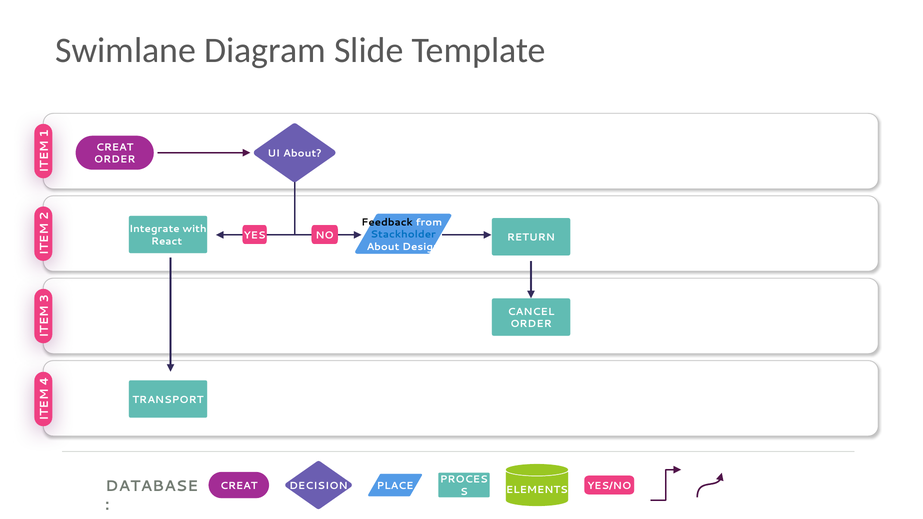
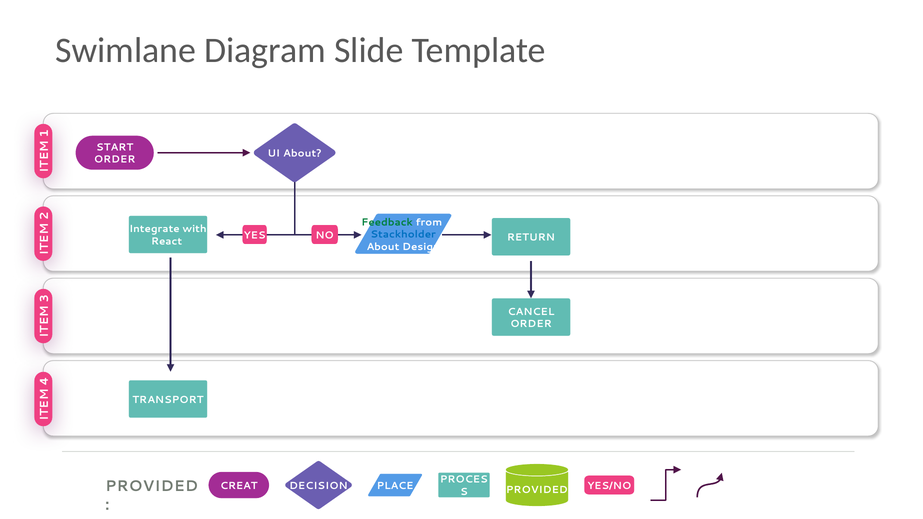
CREAT: CREAT -> START (115, 147)
Feedback colour: black -> green (387, 222)
DATABASE: DATABASE -> PROVIDED (152, 487)
ELEMENTS: ELEMENTS -> PROVIDED (537, 490)
